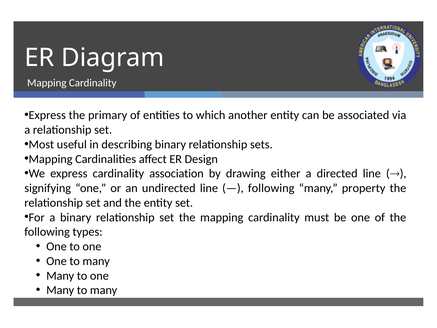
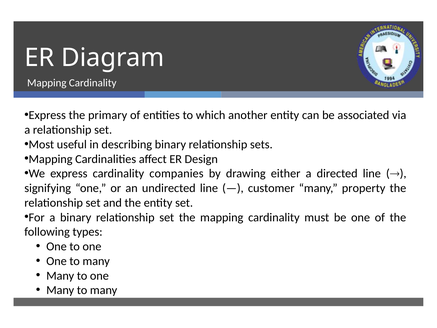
association: association -> companies (176, 173)
following: following -> customer (271, 188)
